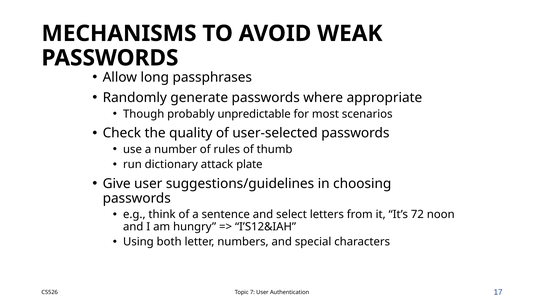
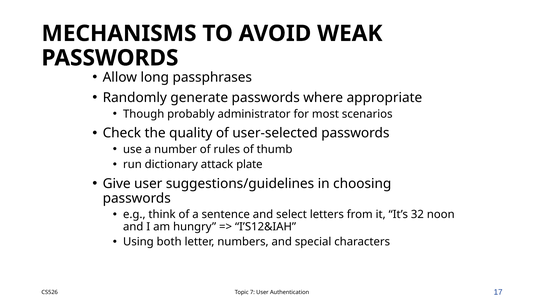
unpredictable: unpredictable -> administrator (254, 114)
72: 72 -> 32 (417, 215)
